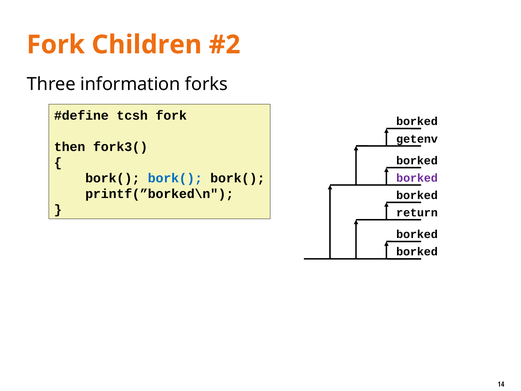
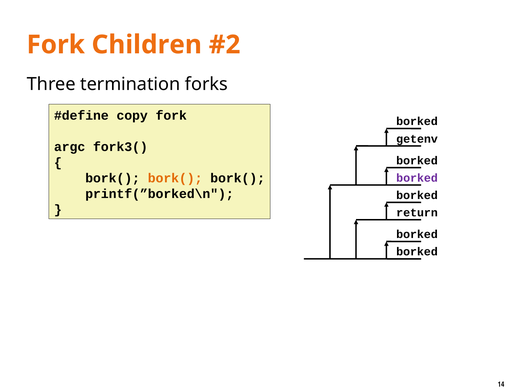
information: information -> termination (130, 84)
tcsh: tcsh -> copy (132, 115)
then: then -> argc (70, 147)
bork( colour: blue -> orange (175, 178)
